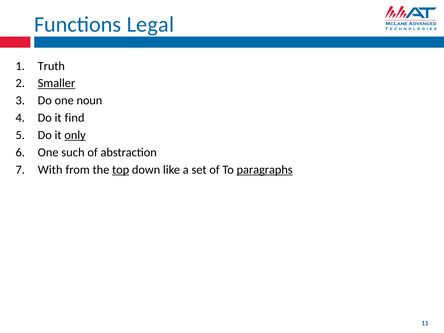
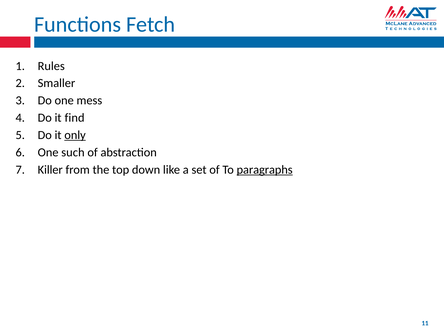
Legal: Legal -> Fetch (151, 24)
Truth: Truth -> Rules (51, 66)
Smaller underline: present -> none (56, 83)
noun: noun -> mess (89, 101)
With: With -> Killer (50, 170)
top underline: present -> none (121, 170)
